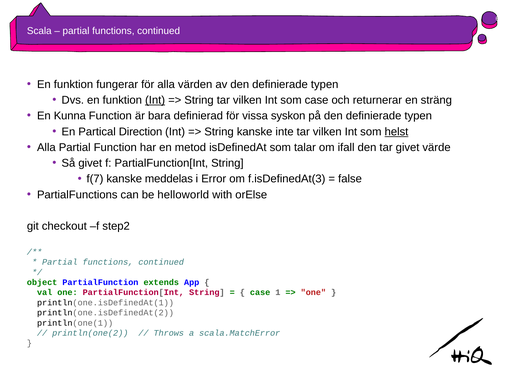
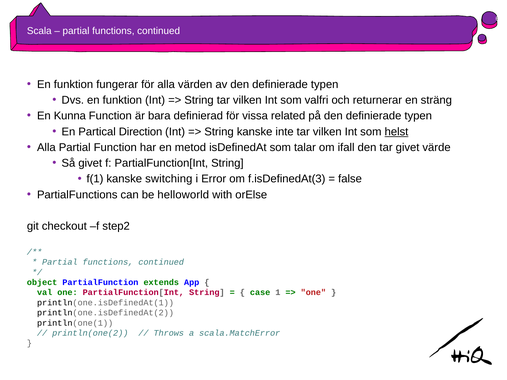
Int underline: present -> none (155, 100)
som case: case -> valfri (317, 100)
syskon: syskon -> related (288, 116)
f(7: f(7 -> f(1 (95, 179)
meddelas: meddelas -> switching (169, 179)
